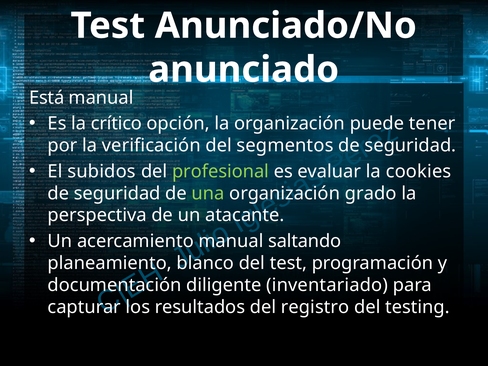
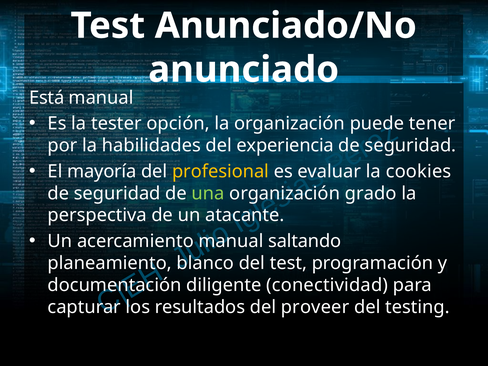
crítico: crítico -> tester (116, 124)
verificación: verificación -> habilidades (151, 146)
segmentos: segmentos -> experiencia (285, 146)
subidos: subidos -> mayoría (102, 171)
profesional colour: light green -> yellow (221, 171)
inventariado: inventariado -> conectividad (327, 285)
registro: registro -> proveer (315, 307)
